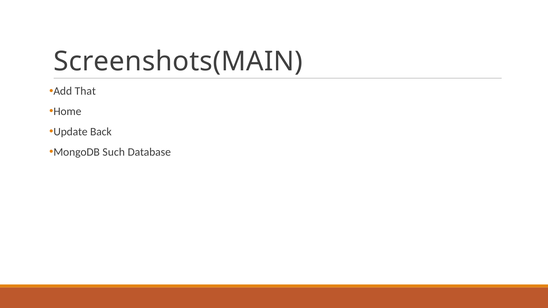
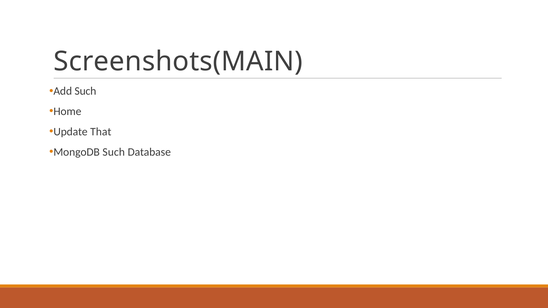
Add That: That -> Such (85, 91)
Back: Back -> That (101, 132)
